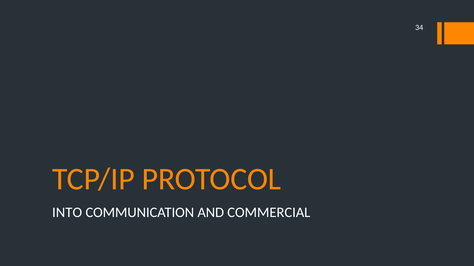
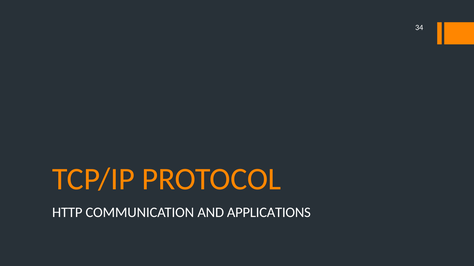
INTO: INTO -> HTTP (67, 213)
COMMERCIAL: COMMERCIAL -> APPLICATIONS (269, 213)
